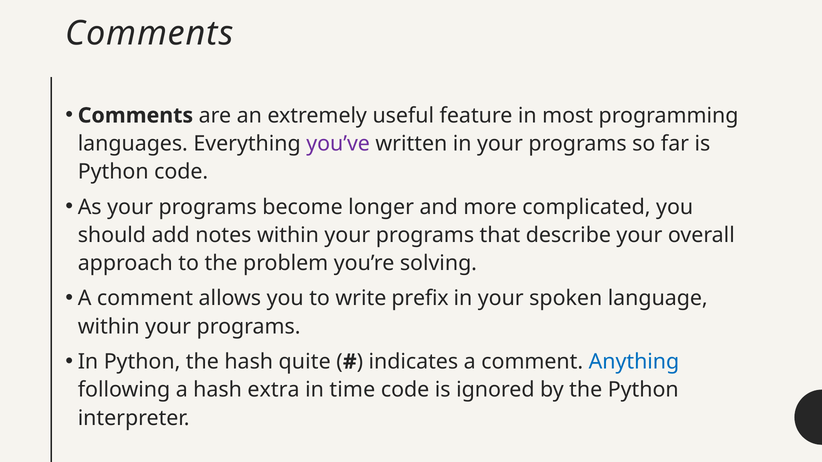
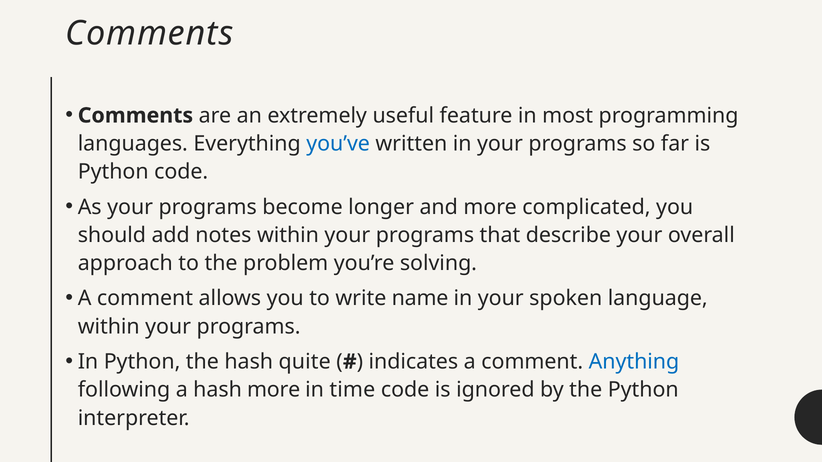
you’ve colour: purple -> blue (338, 144)
prefix: prefix -> name (420, 299)
hash extra: extra -> more (274, 390)
